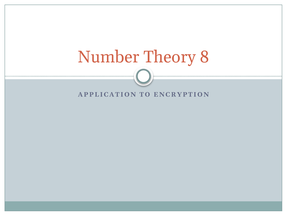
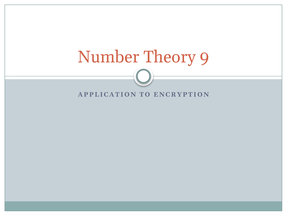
8: 8 -> 9 (204, 57)
